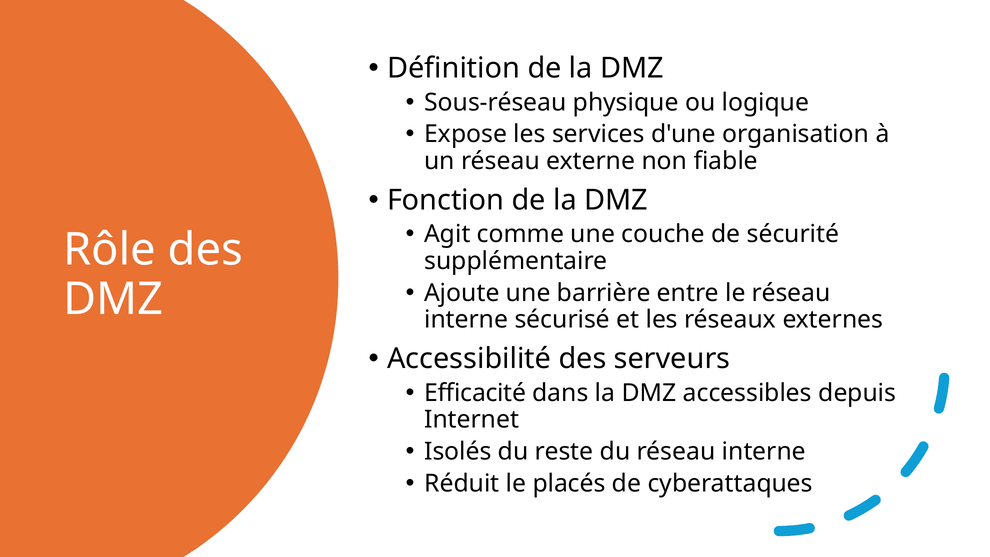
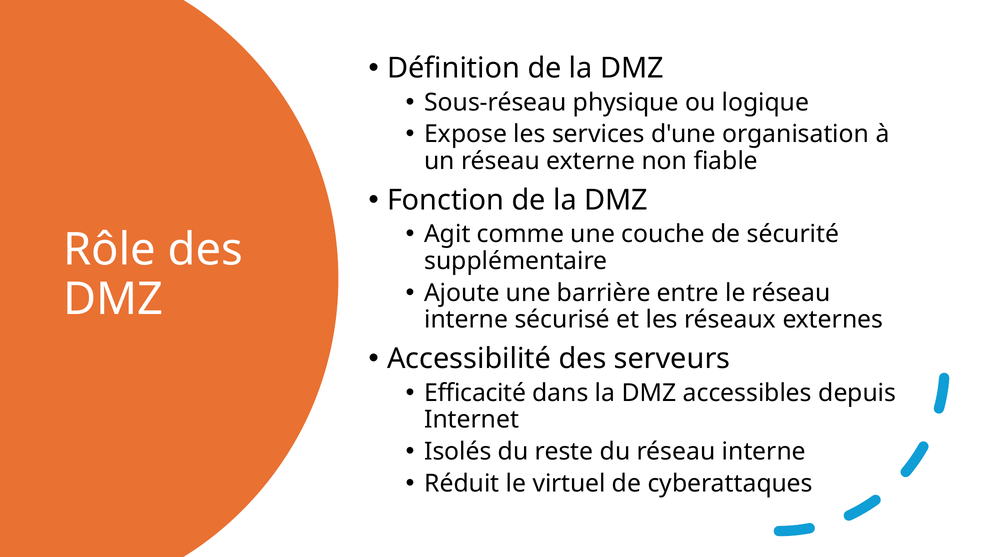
placés: placés -> virtuel (569, 483)
